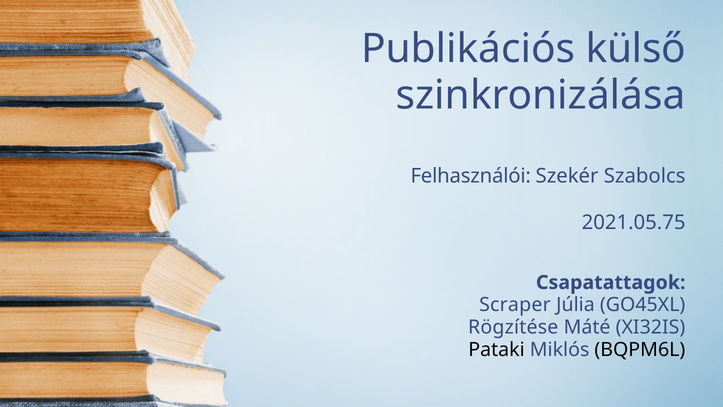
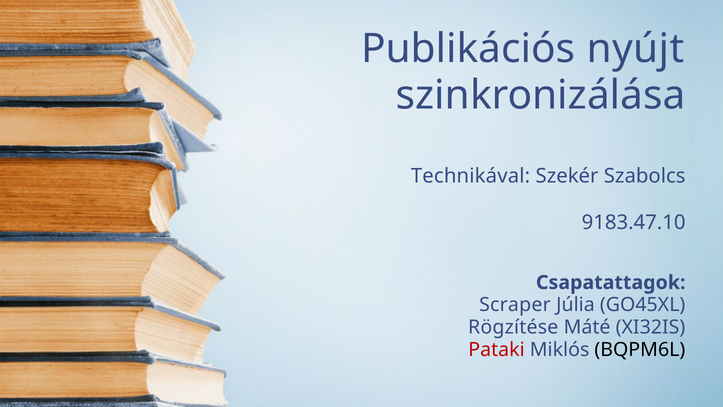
külső: külső -> nyújt (635, 49)
Felhasználói: Felhasználói -> Technikával (471, 176)
2021.05.75: 2021.05.75 -> 9183.47.10 (634, 223)
Pataki colour: black -> red (497, 349)
